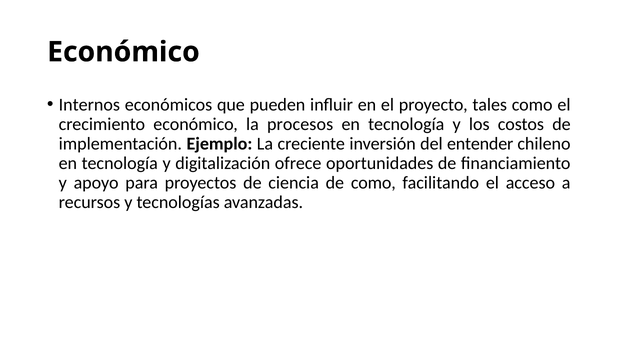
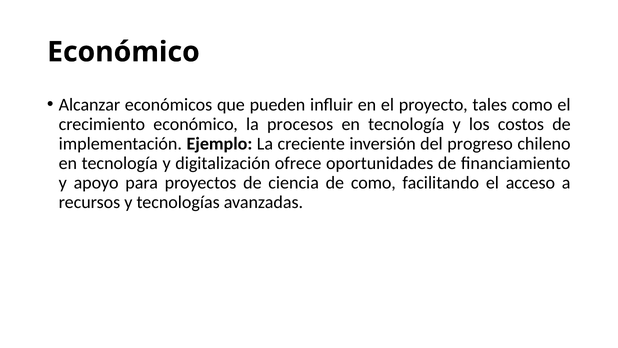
Internos: Internos -> Alcanzar (89, 104)
entender: entender -> progreso (480, 143)
